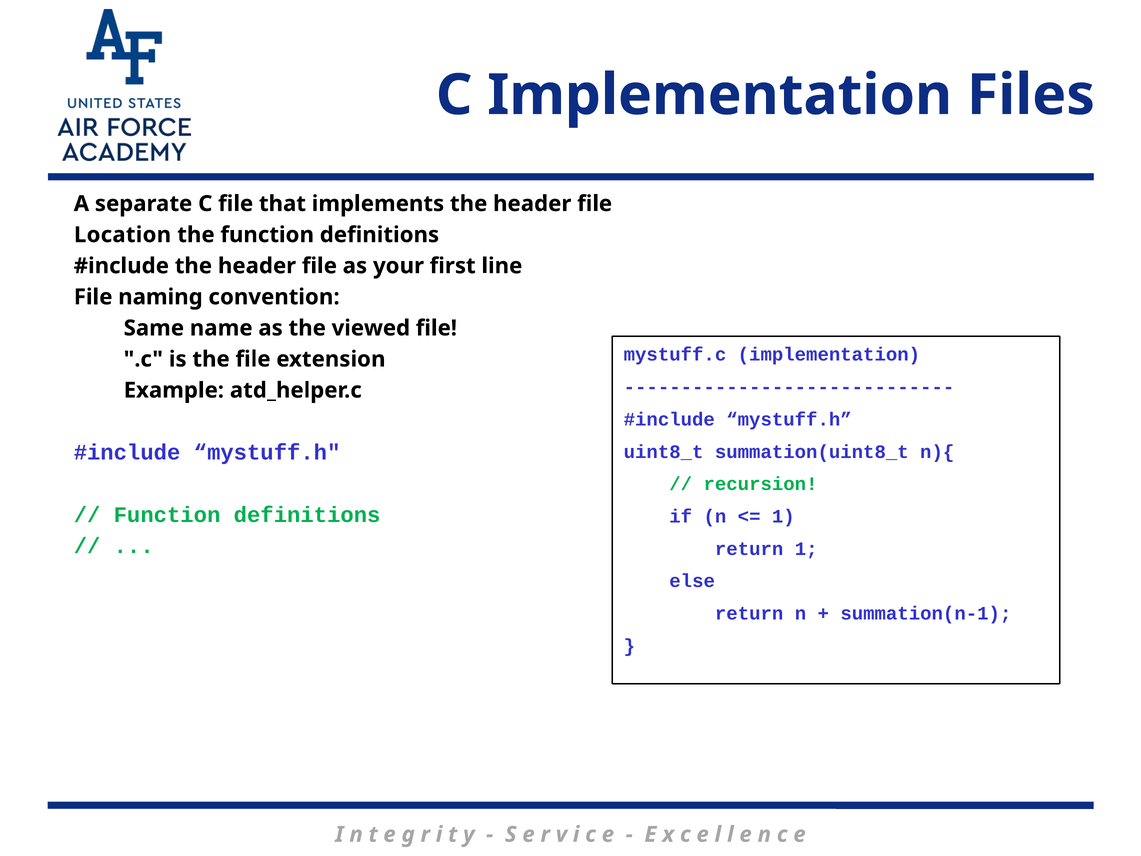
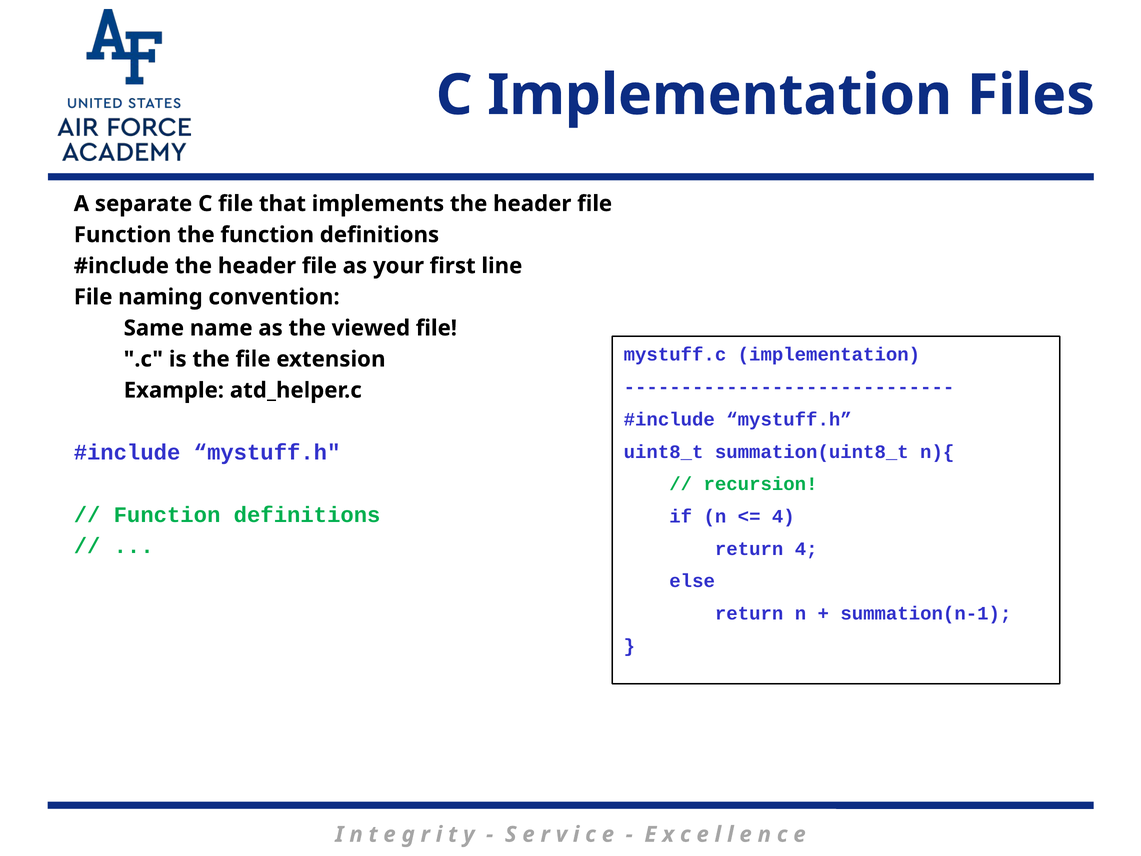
Location: Location -> Function (123, 235)
1: 1 -> 4 (783, 516)
return 1: 1 -> 4 (806, 549)
